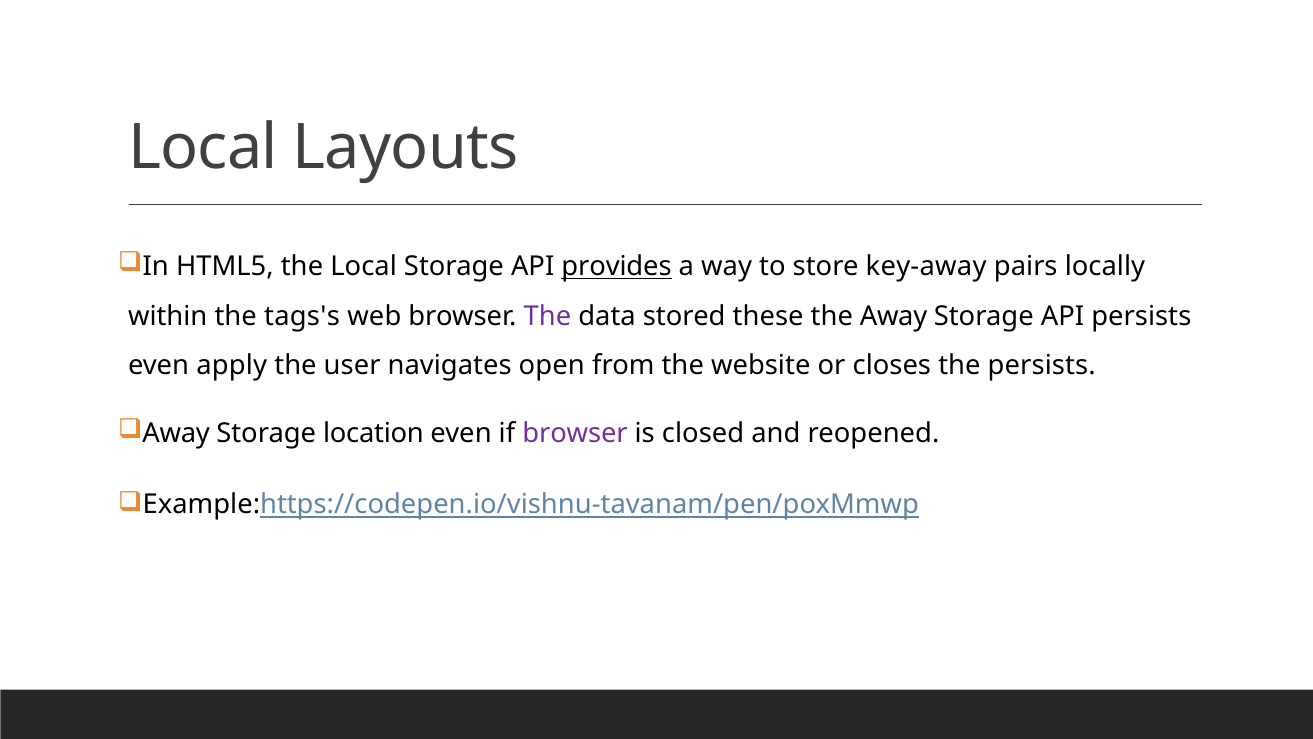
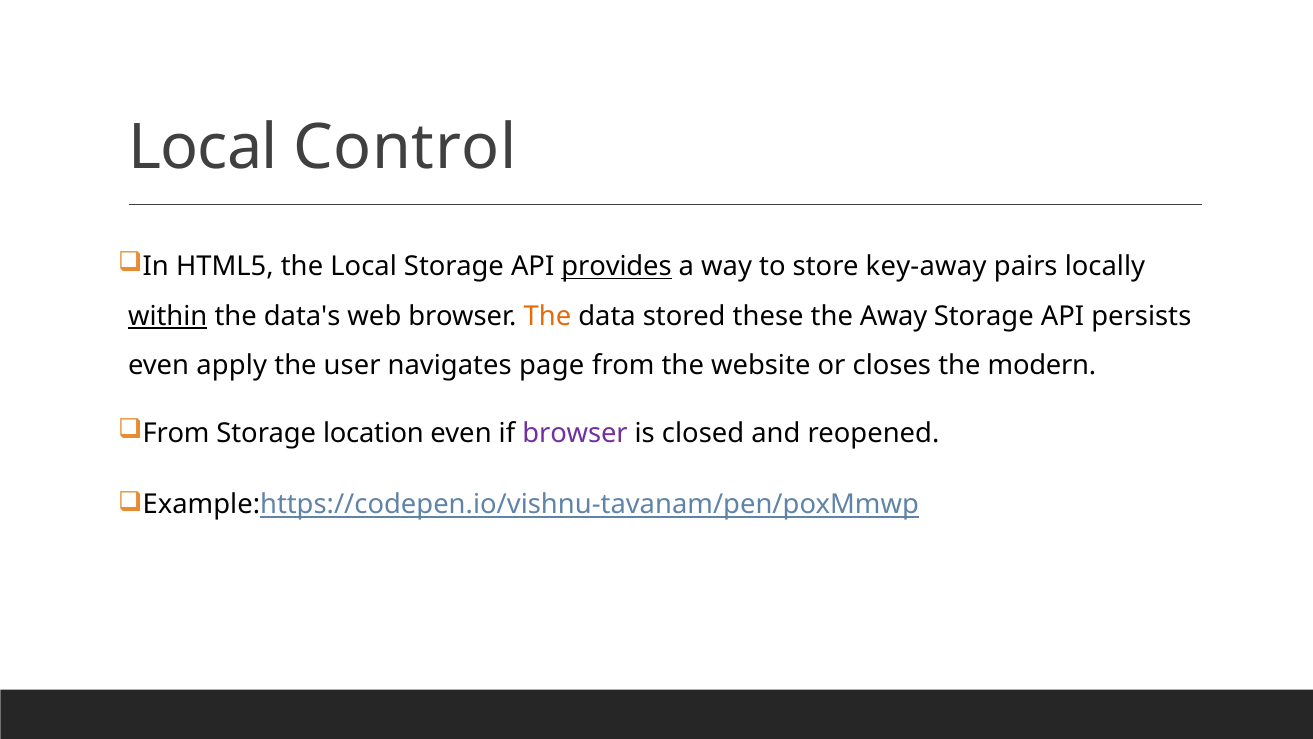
Layouts: Layouts -> Control (405, 148)
within underline: none -> present (168, 316)
tags's: tags's -> data's (302, 316)
The colour: purple -> orange (547, 316)
open: open -> page (552, 365)
the persists: persists -> modern (1042, 365)
Away: Away -> From (176, 434)
